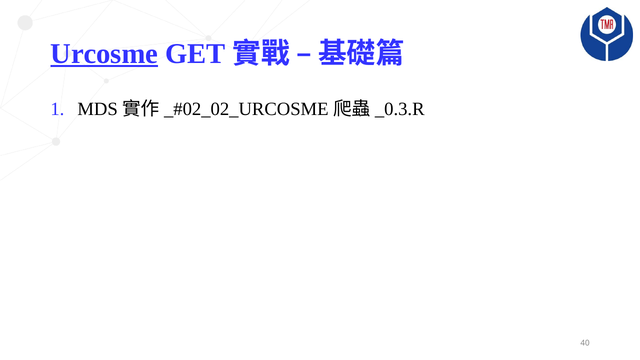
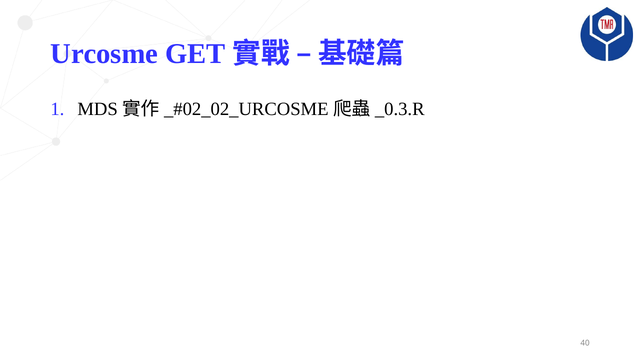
Urcosme underline: present -> none (104, 54)
